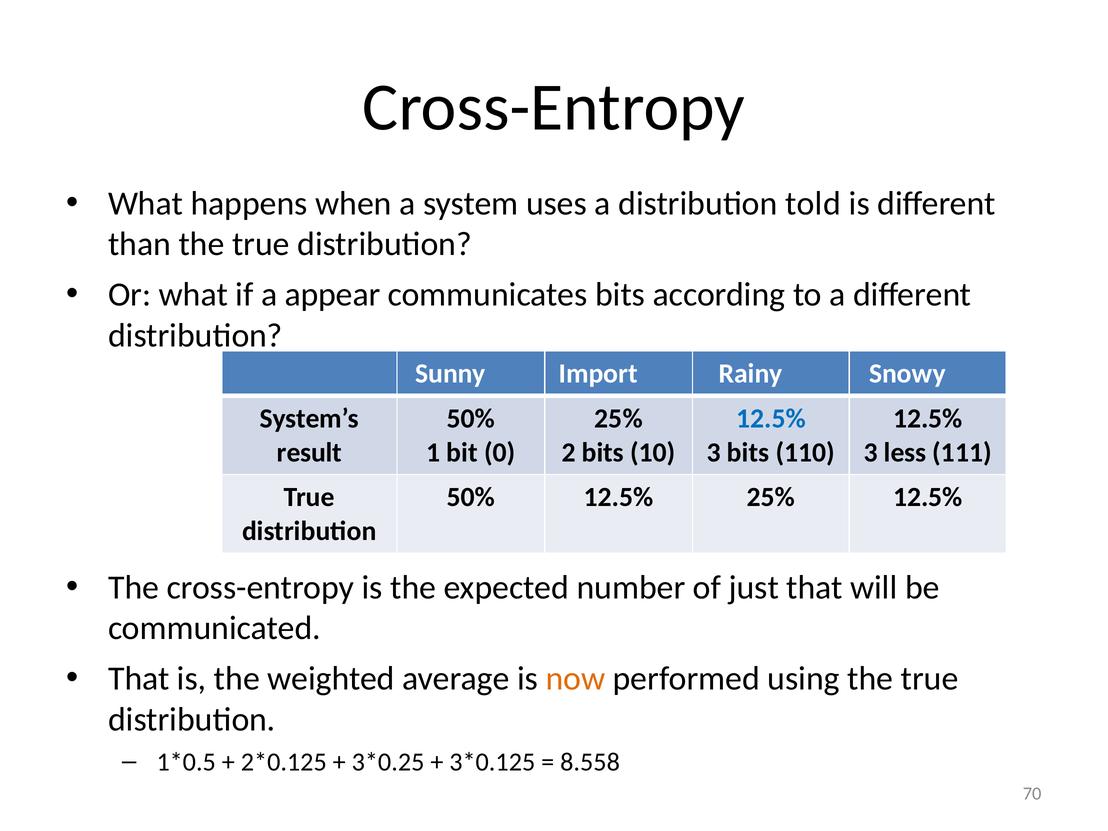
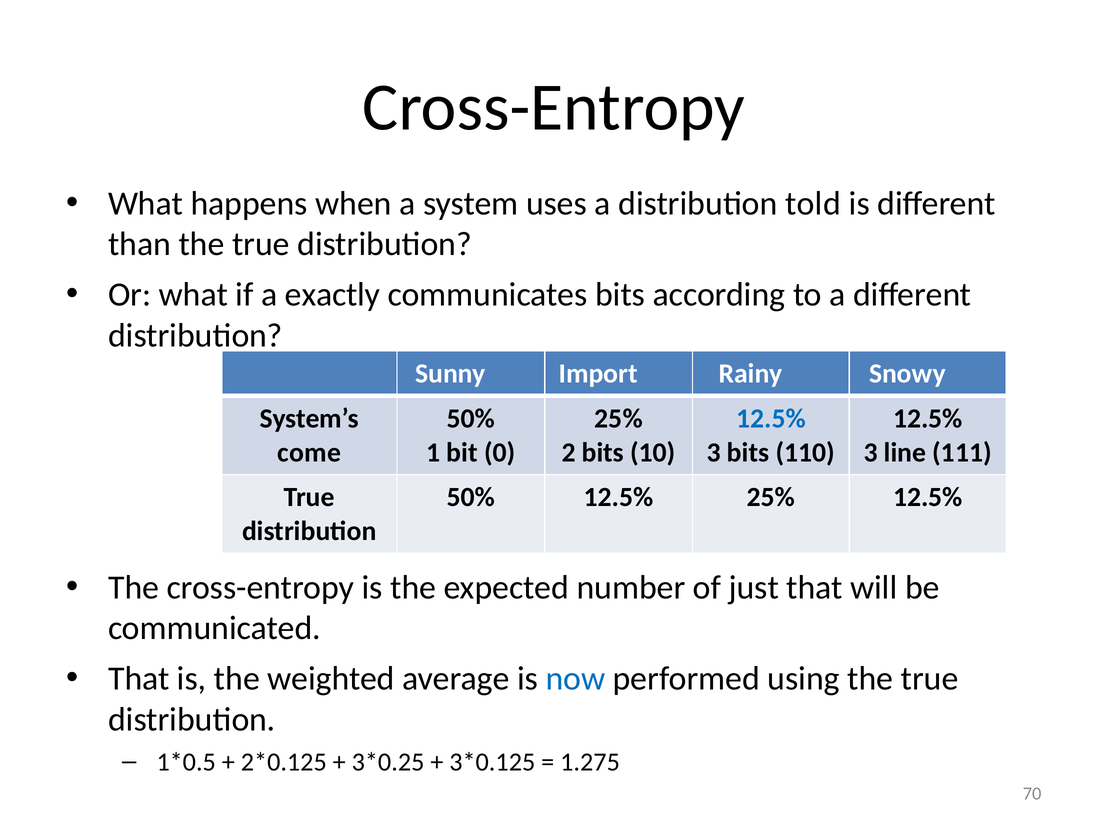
appear: appear -> exactly (333, 295)
result: result -> come (309, 452)
less: less -> line (905, 452)
now colour: orange -> blue (575, 679)
8.558: 8.558 -> 1.275 (590, 762)
